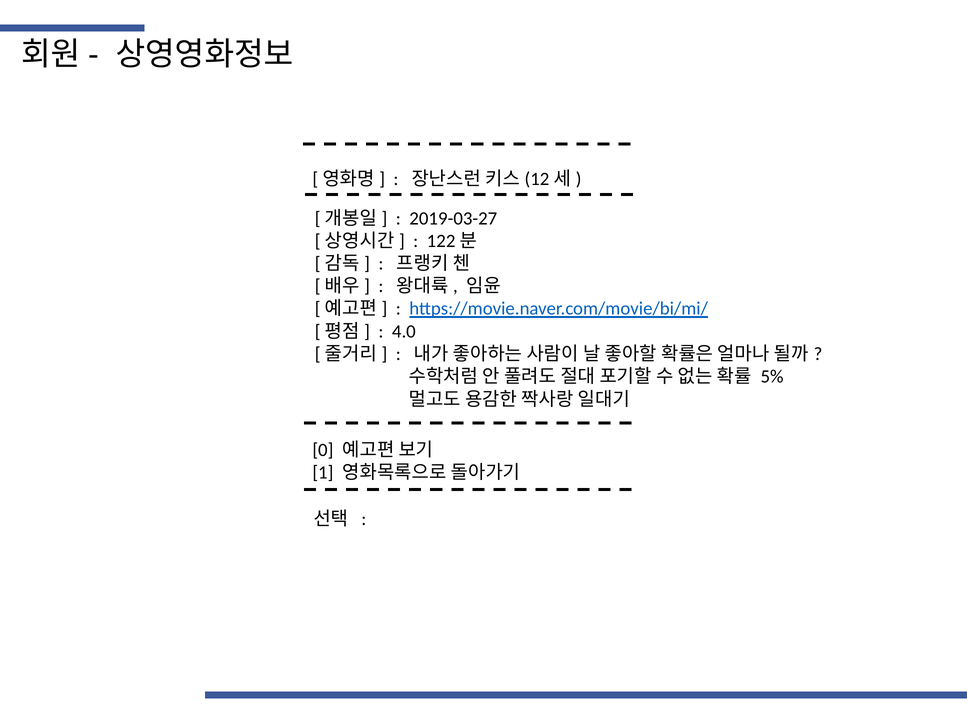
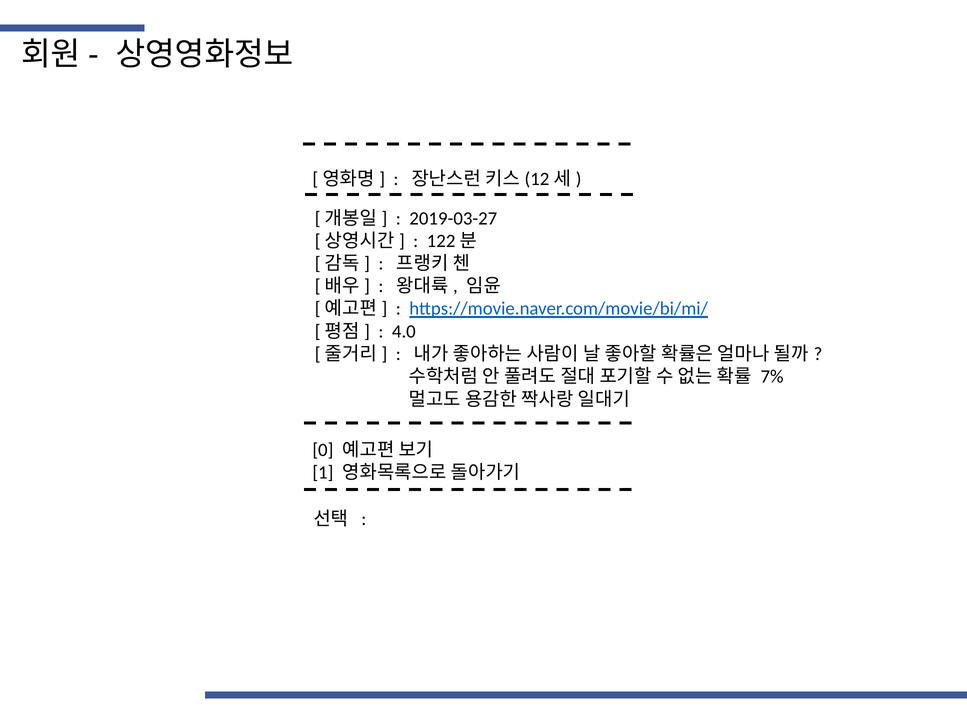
5%: 5% -> 7% (772, 377)
